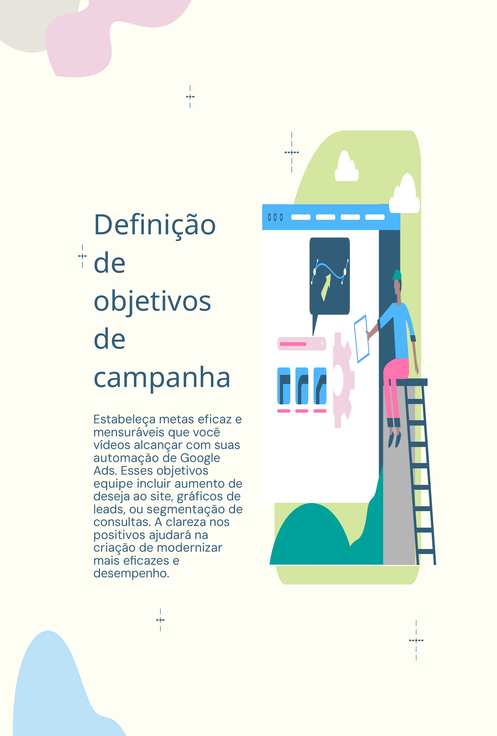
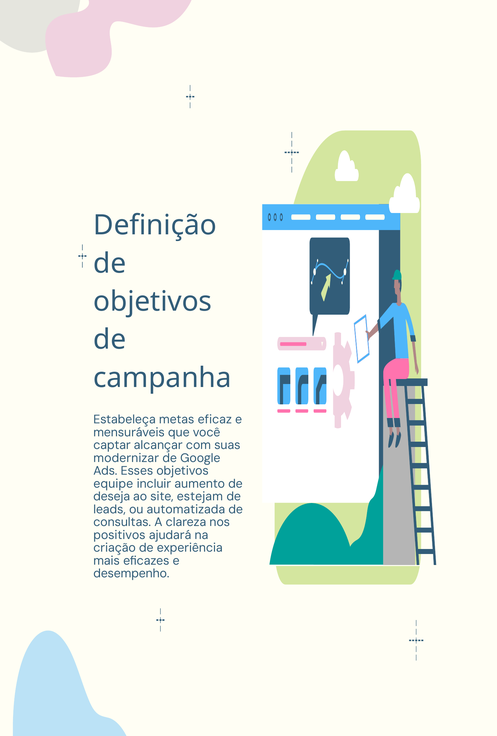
vídeos: vídeos -> captar (112, 445)
automação: automação -> modernizar (126, 458)
gráficos: gráficos -> estejam (200, 496)
segmentação: segmentação -> automatizada (186, 509)
modernizar: modernizar -> experiência (190, 547)
